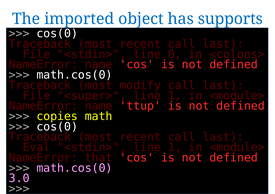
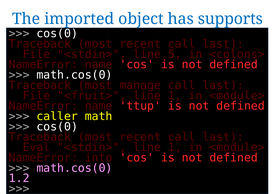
0: 0 -> 5 (175, 54)
modify: modify -> manage (140, 85)
<super>: <super> -> <fruit> (92, 96)
copies: copies -> caller (57, 116)
that: that -> into (99, 158)
3.0: 3.0 -> 1.2 (19, 178)
